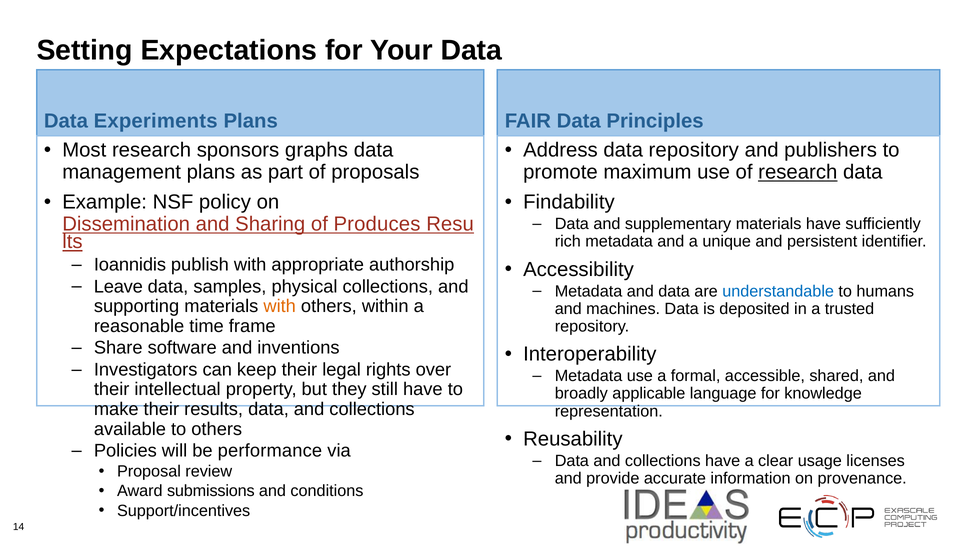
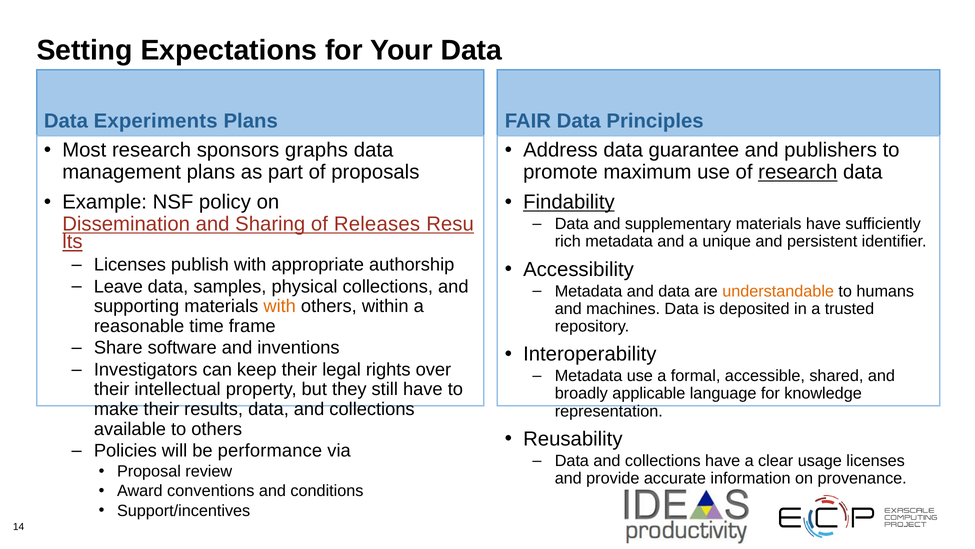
data repository: repository -> guarantee (694, 150)
Findability underline: none -> present (569, 202)
Produces: Produces -> Releases (377, 224)
Ioannidis: Ioannidis -> Licenses (130, 264)
understandable colour: blue -> orange (778, 291)
submissions: submissions -> conventions (211, 491)
